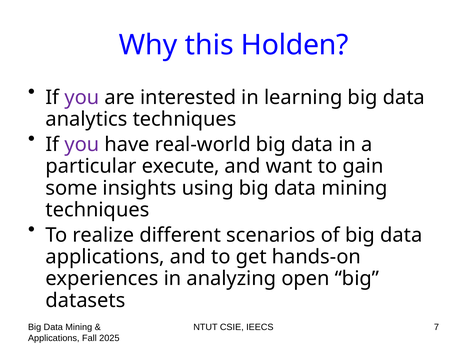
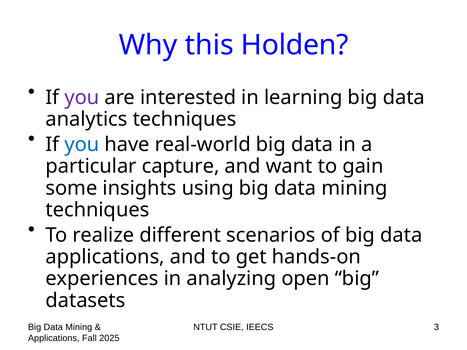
you colour: purple -> blue (82, 145)
execute: execute -> capture (181, 166)
7: 7 -> 3 (436, 327)
